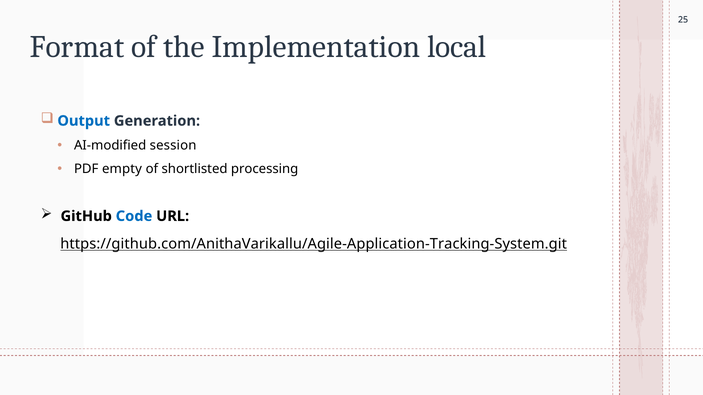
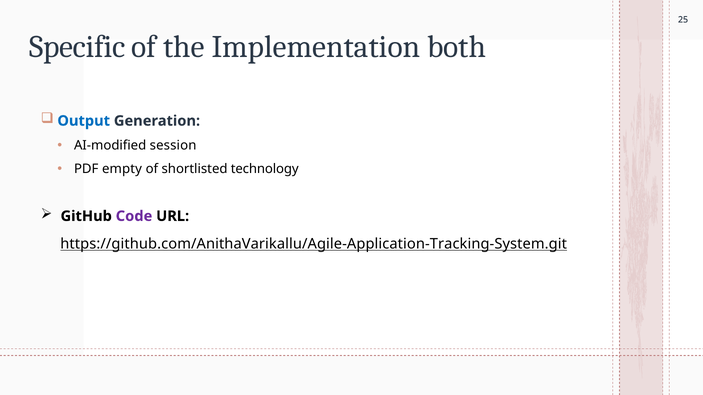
Format: Format -> Specific (77, 47)
local: local -> both (457, 47)
processing: processing -> technology (265, 169)
Code colour: blue -> purple (134, 216)
